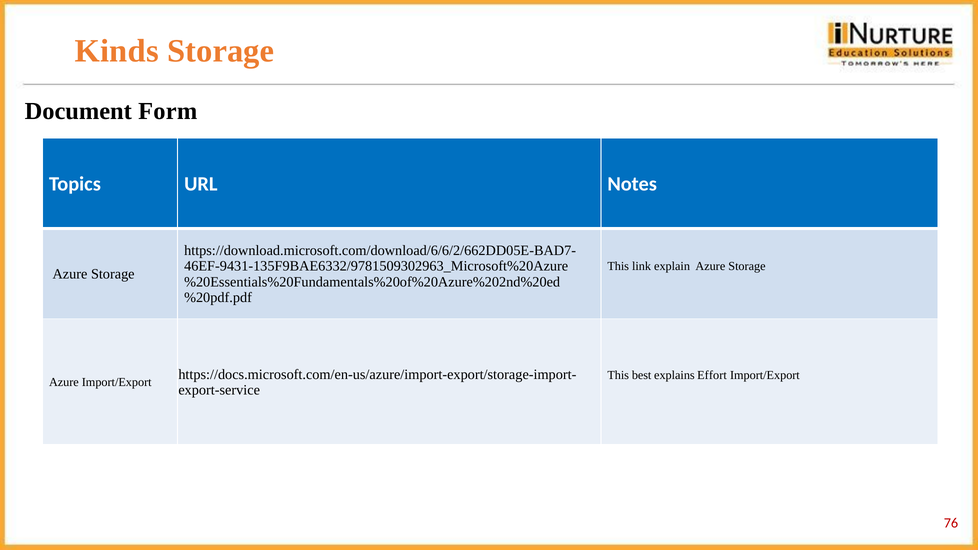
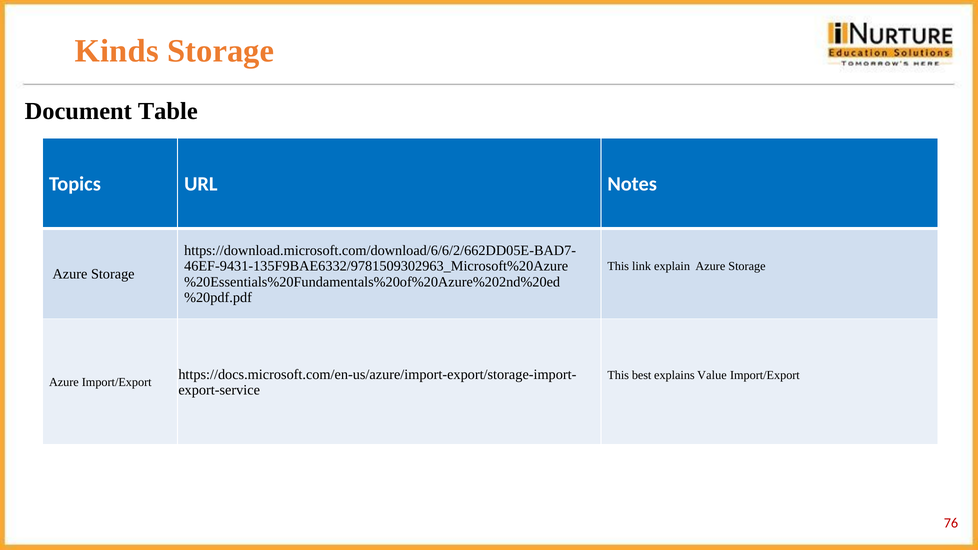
Form: Form -> Table (168, 111)
Effort: Effort -> Value (712, 375)
